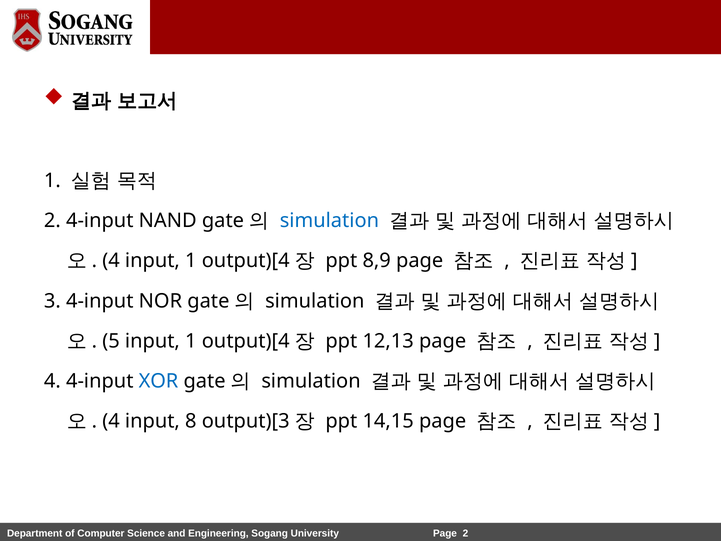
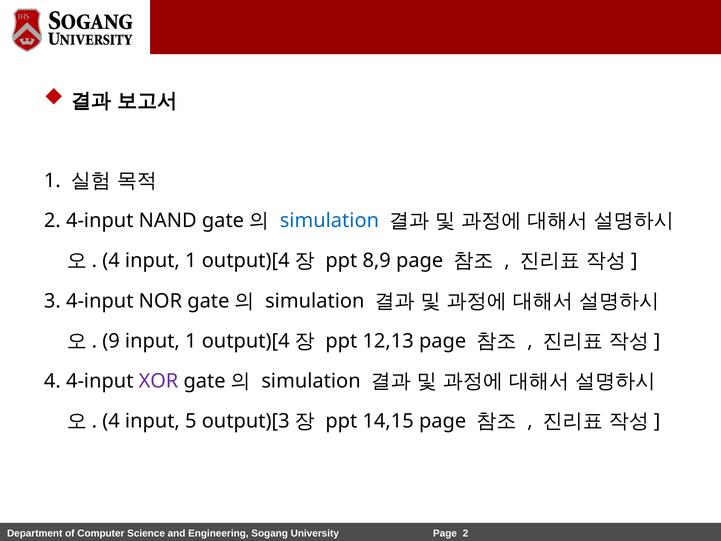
5: 5 -> 9 (111, 341)
XOR colour: blue -> purple (158, 381)
8: 8 -> 5 (191, 421)
